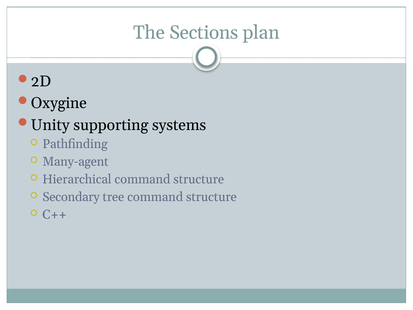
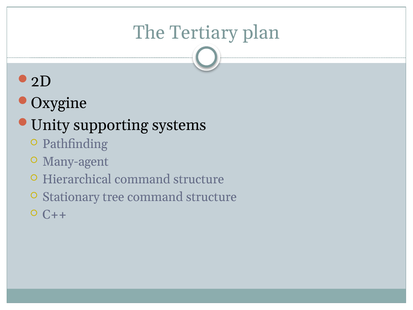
Sections: Sections -> Tertiary (204, 33)
Secondary: Secondary -> Stationary (71, 197)
